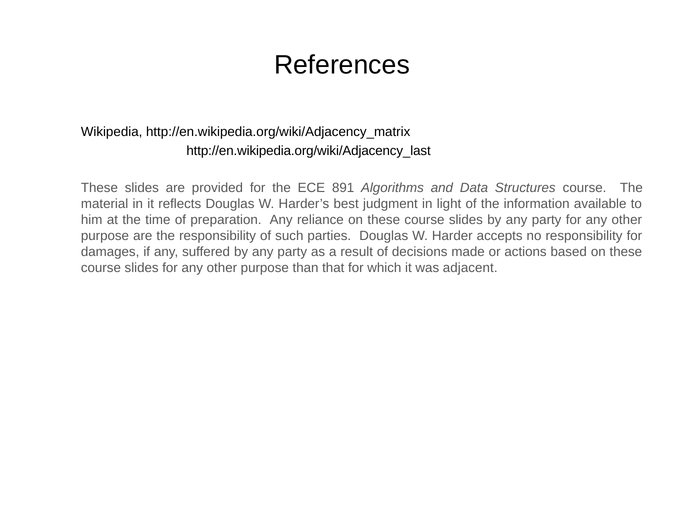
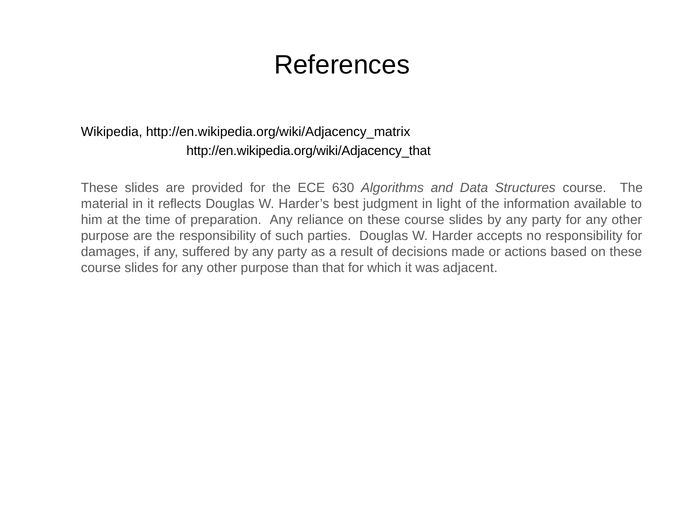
http://en.wikipedia.org/wiki/Adjacency_last: http://en.wikipedia.org/wiki/Adjacency_last -> http://en.wikipedia.org/wiki/Adjacency_that (309, 151)
891: 891 -> 630 (343, 188)
